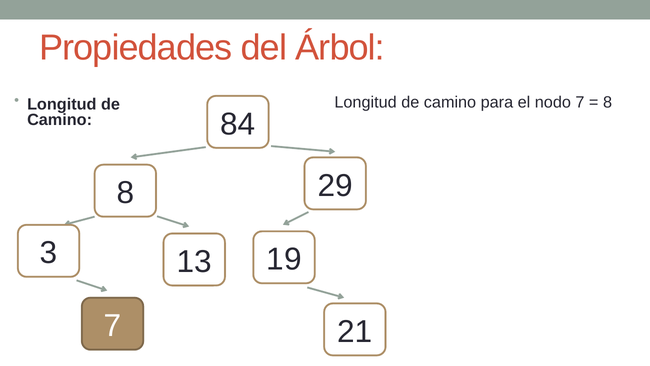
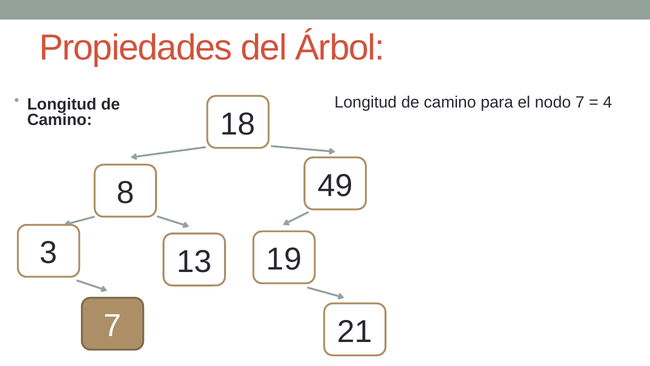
8: 8 -> 4 (608, 102)
84: 84 -> 18 (238, 124)
29: 29 -> 49 (335, 185)
